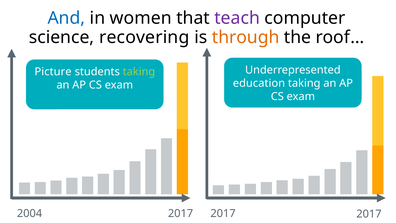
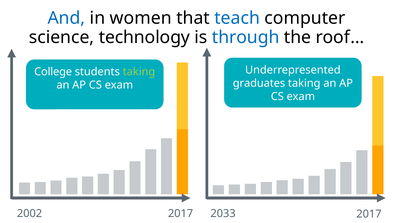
teach colour: purple -> blue (237, 18)
recovering: recovering -> technology (144, 37)
through colour: orange -> blue (246, 37)
Picture: Picture -> College (53, 72)
education: education -> graduates (259, 83)
2004: 2004 -> 2002 (30, 213)
2017: 2017 -> 2033 (223, 213)
